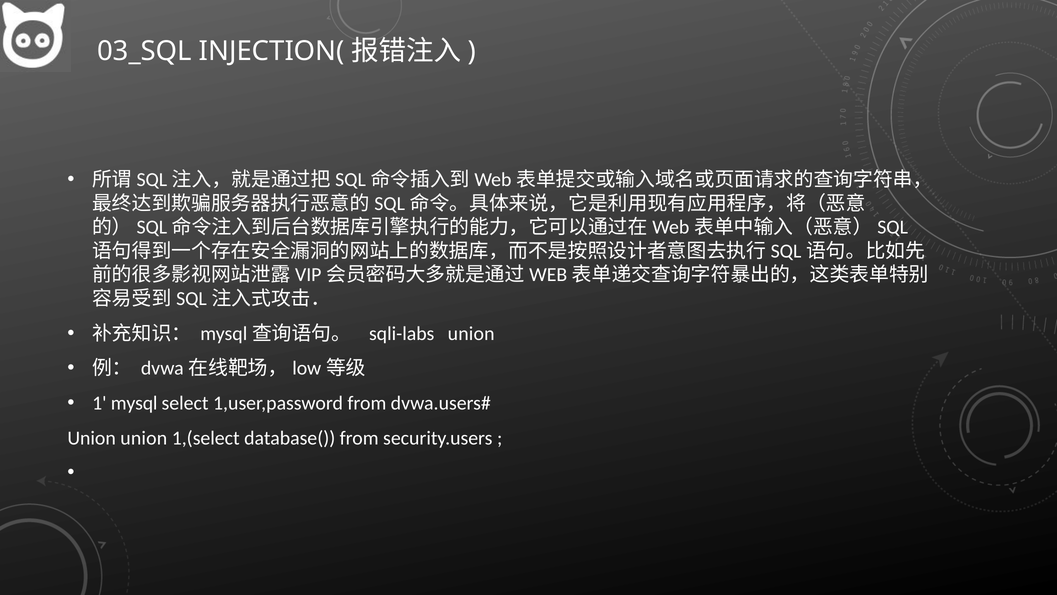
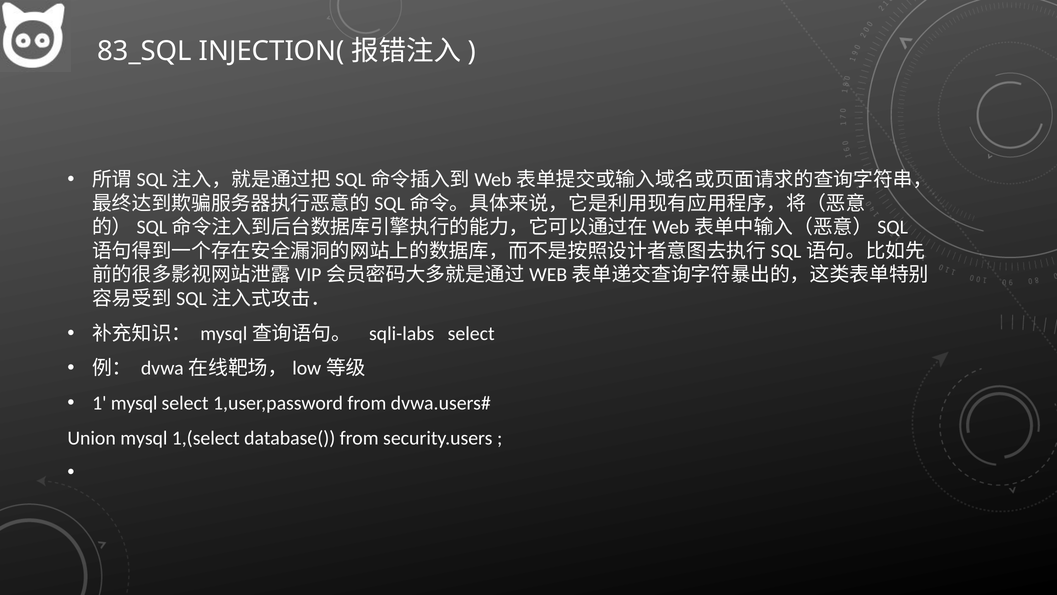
03_SQL: 03_SQL -> 83_SQL (145, 51)
sqli-labs union: union -> select (471, 333)
Union union: union -> mysql (144, 438)
